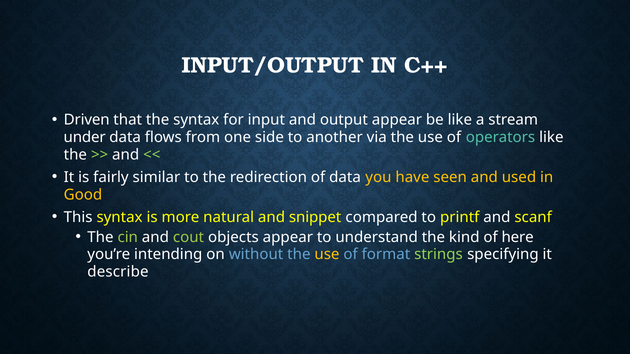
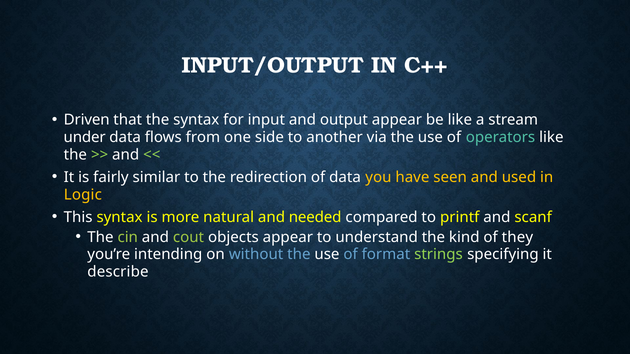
Good: Good -> Logic (83, 195)
snippet: snippet -> needed (315, 217)
here: here -> they (517, 237)
use colour: yellow -> white (327, 255)
